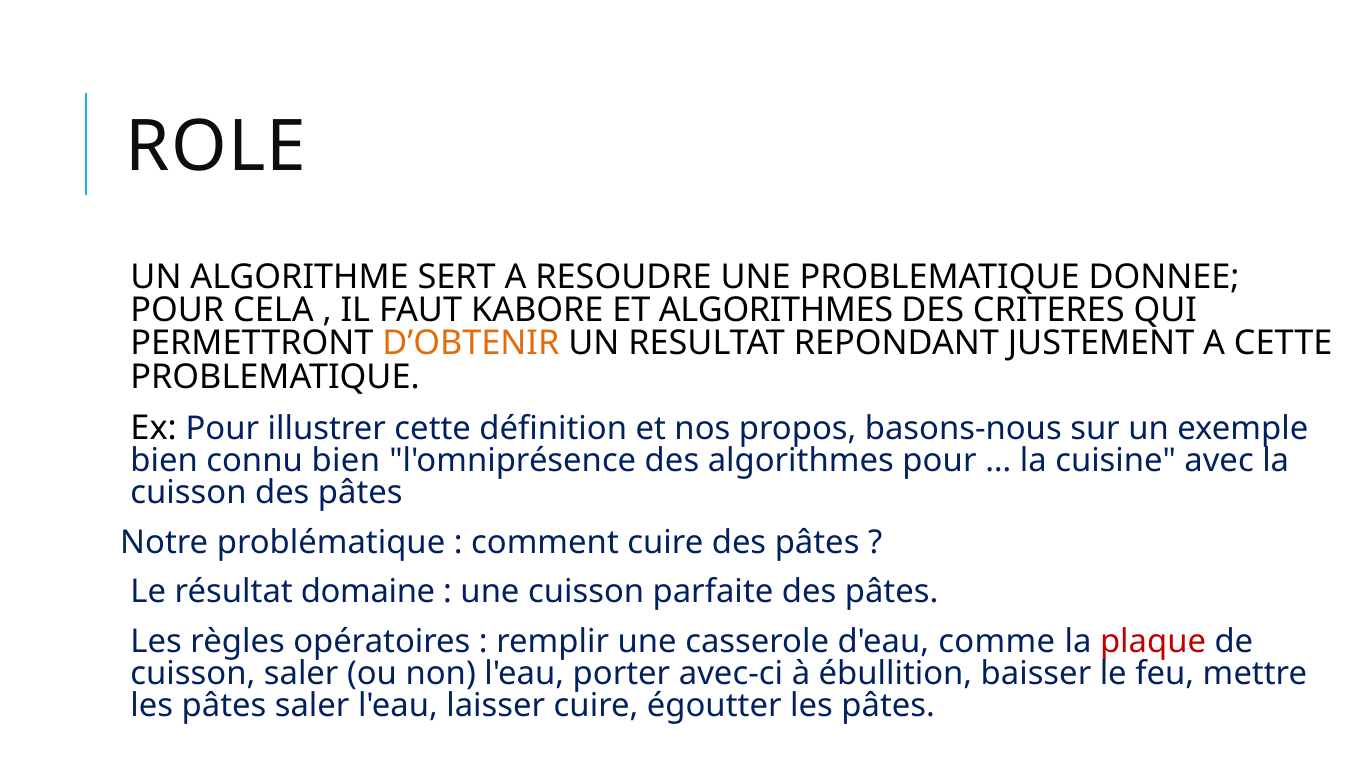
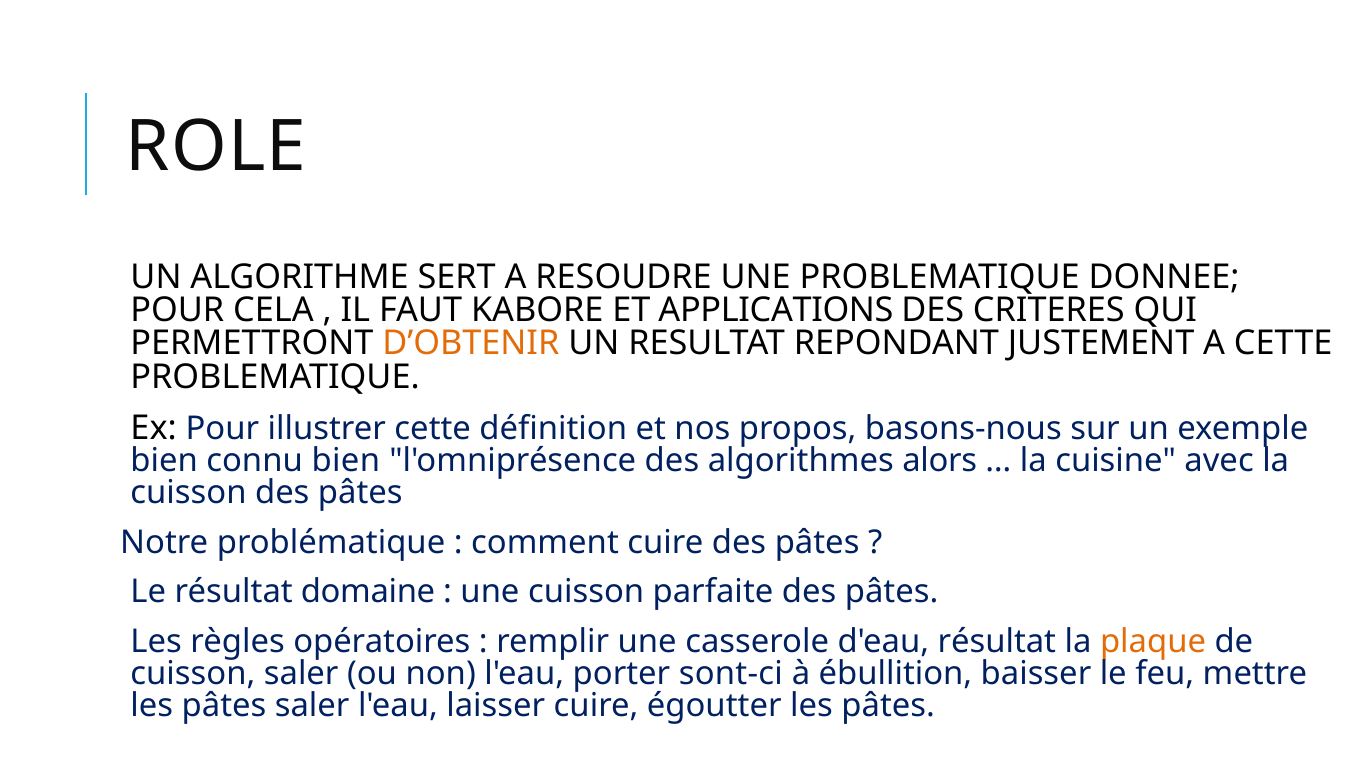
ET ALGORITHMES: ALGORITHMES -> APPLICATIONS (776, 311)
algorithmes pour: pour -> alors (940, 461)
d'eau comme: comme -> résultat (997, 642)
plaque colour: red -> orange (1153, 642)
avec-ci: avec-ci -> sont-ci (731, 674)
